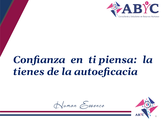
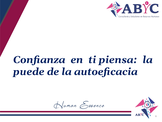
tienes: tienes -> puede (29, 71)
